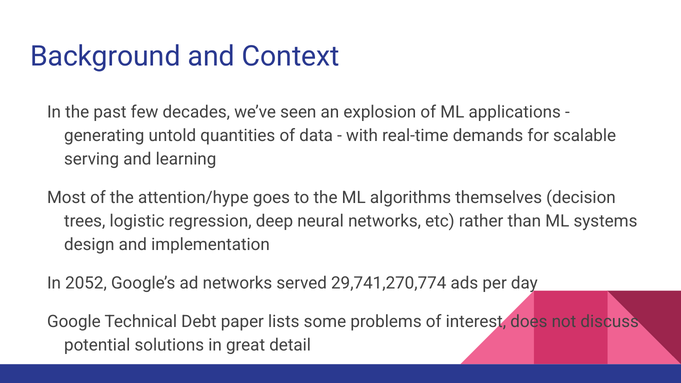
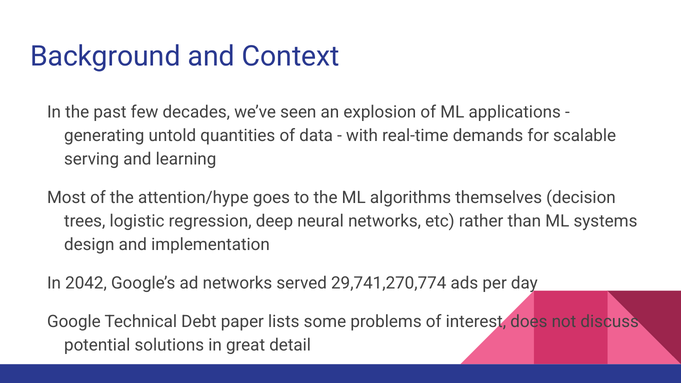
2052: 2052 -> 2042 (86, 283)
